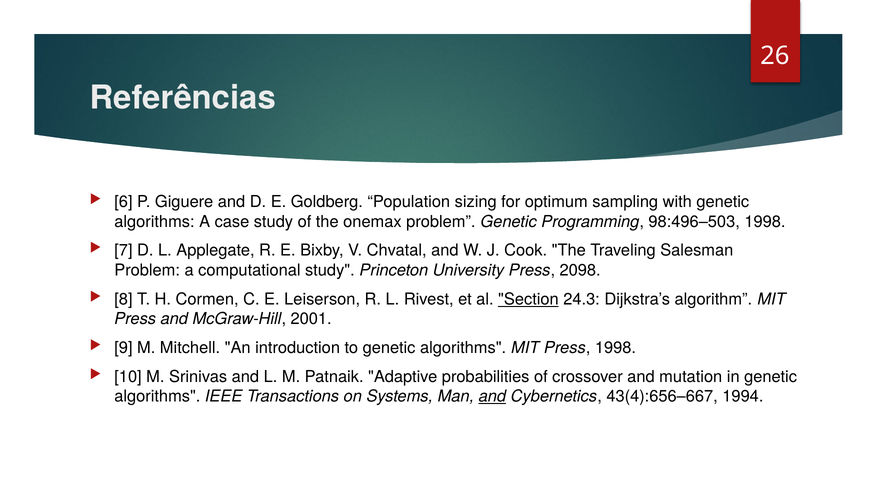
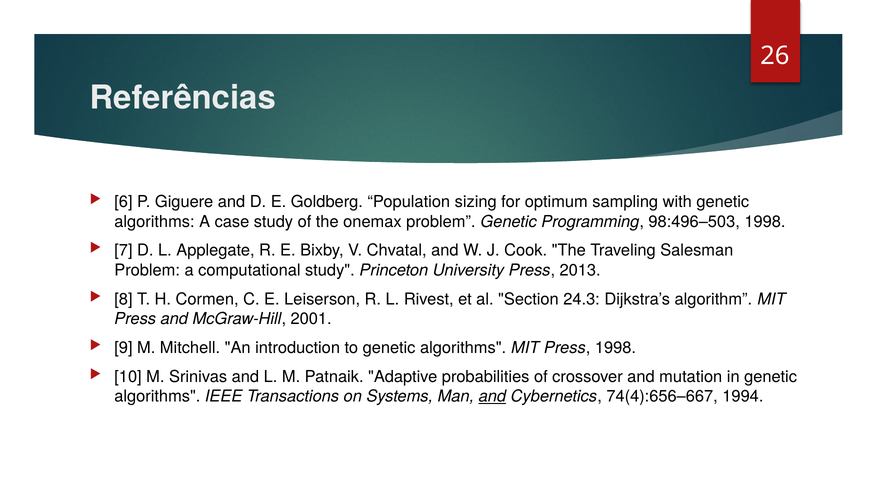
2098: 2098 -> 2013 (580, 270)
Section underline: present -> none (528, 299)
43(4):656–667: 43(4):656–667 -> 74(4):656–667 (662, 396)
